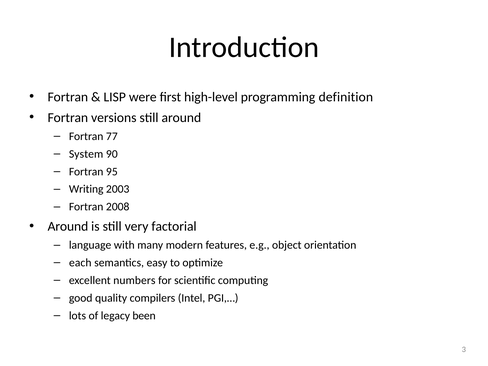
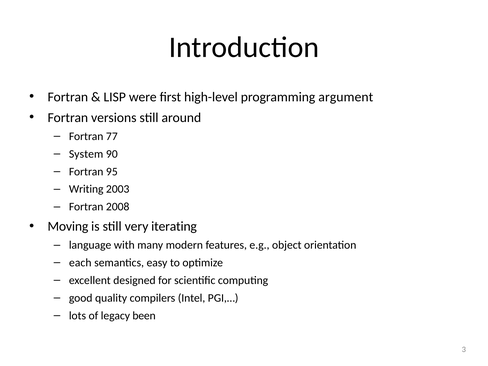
definition: definition -> argument (346, 97)
Around: Around -> Moving (68, 226)
factorial: factorial -> iterating (174, 226)
numbers: numbers -> designed (134, 280)
